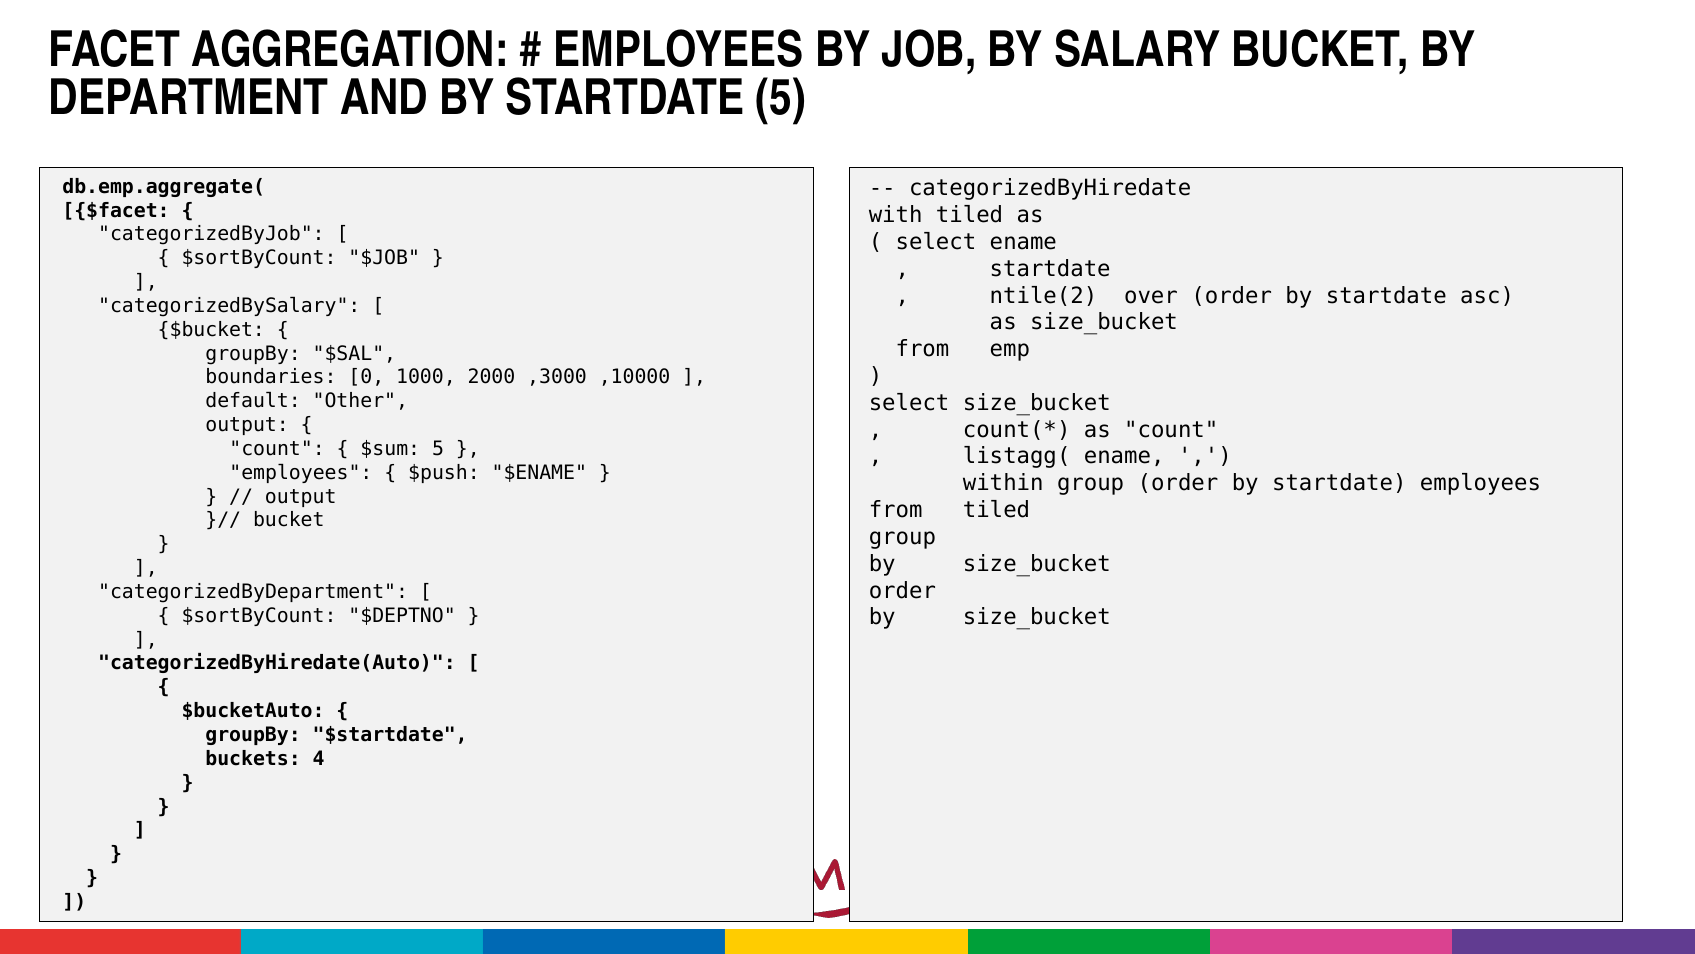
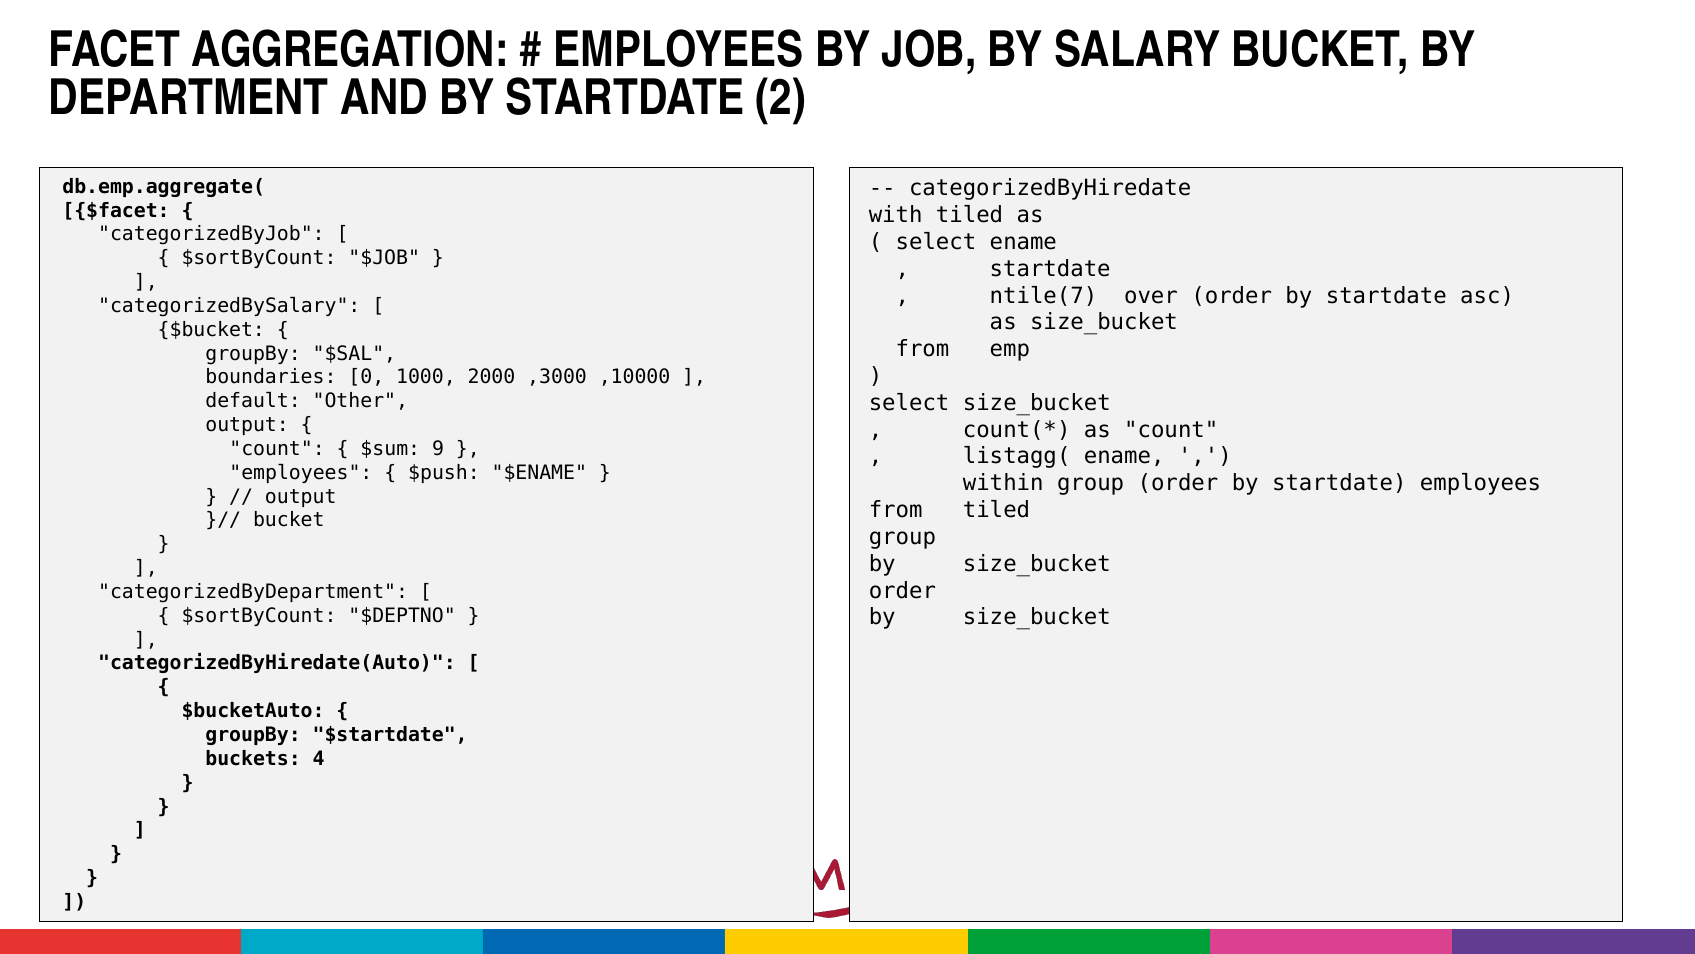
STARTDATE 5: 5 -> 2 (781, 98)
ntile(2: ntile(2 -> ntile(7 (1043, 295)
$sum 5: 5 -> 9 (438, 449)
